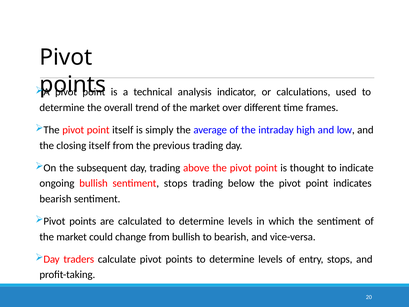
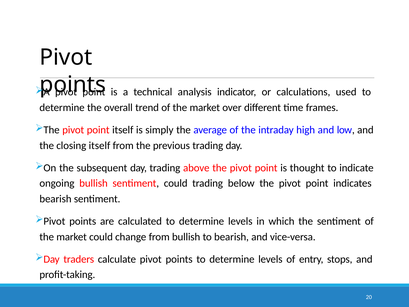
sentiment stops: stops -> could (176, 183)
